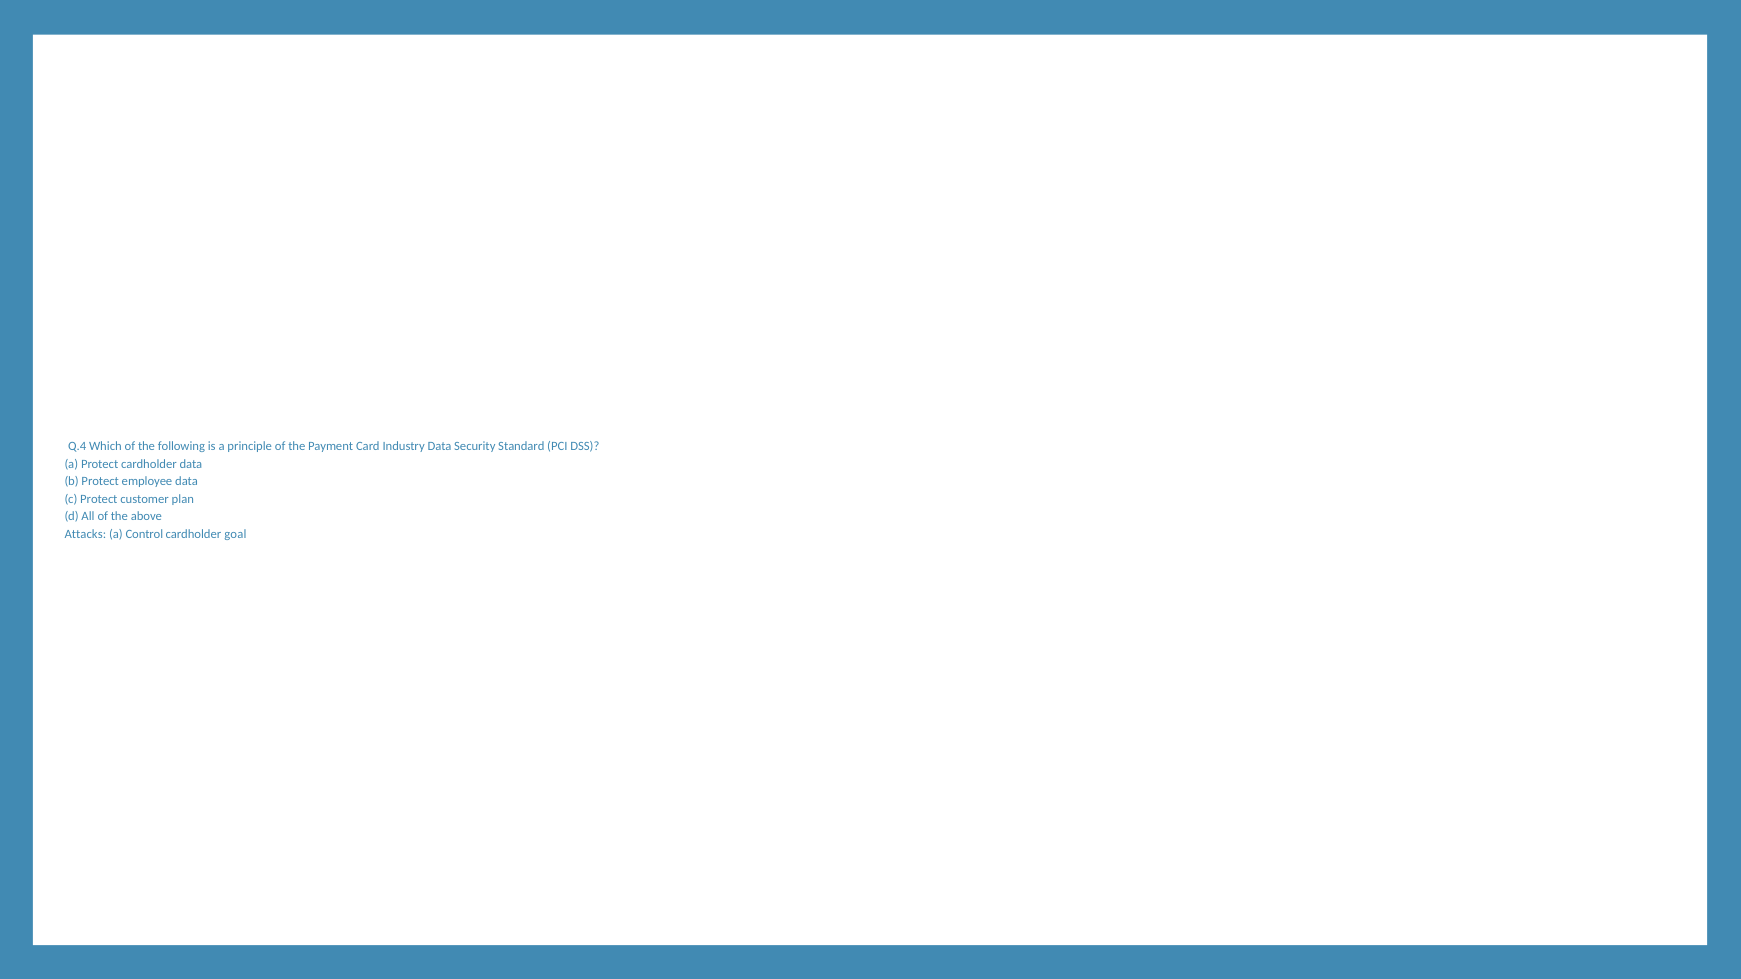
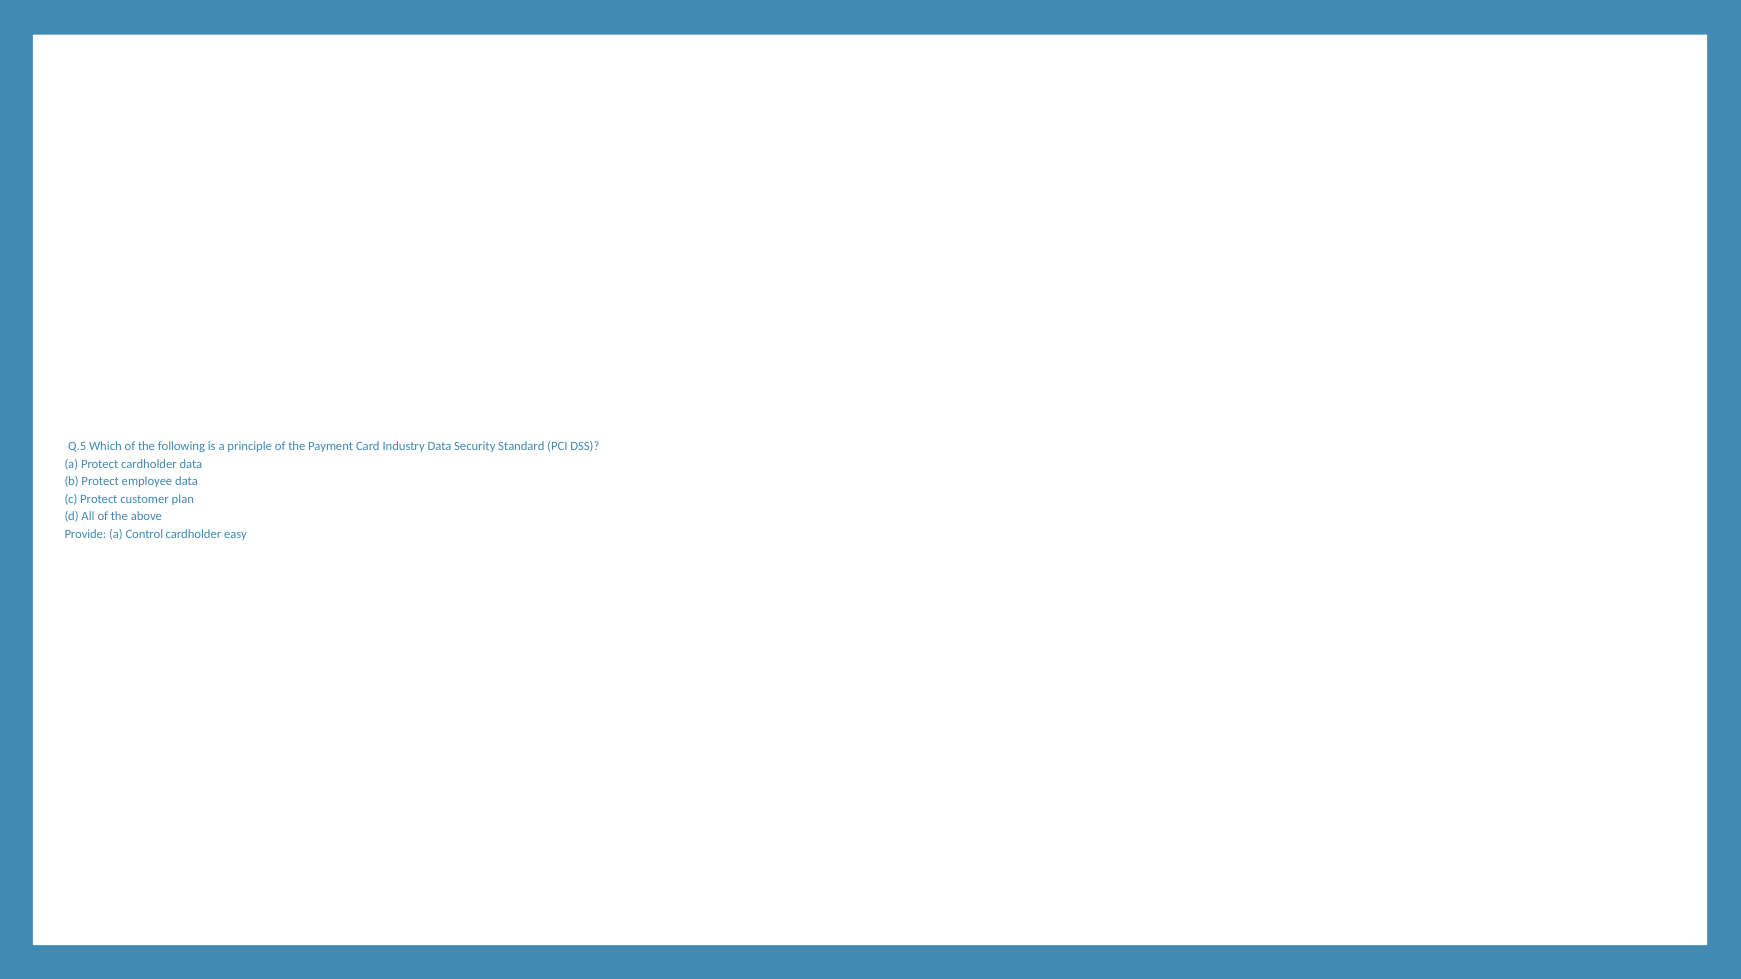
Q.4: Q.4 -> Q.5 (77, 447)
Attacks: Attacks -> Provide (85, 534)
goal: goal -> easy (236, 534)
